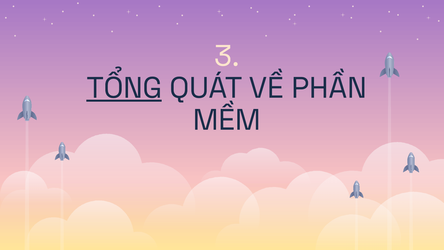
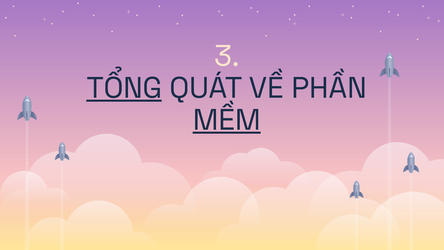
MỀM underline: none -> present (227, 120)
